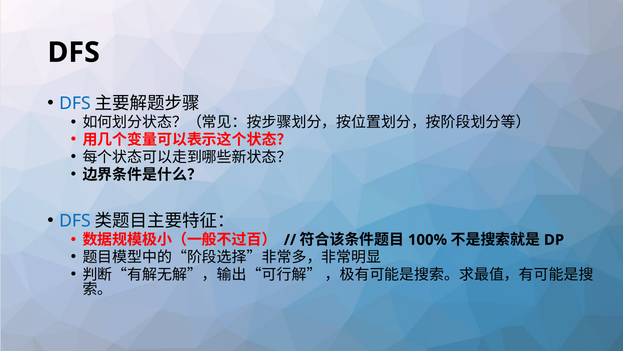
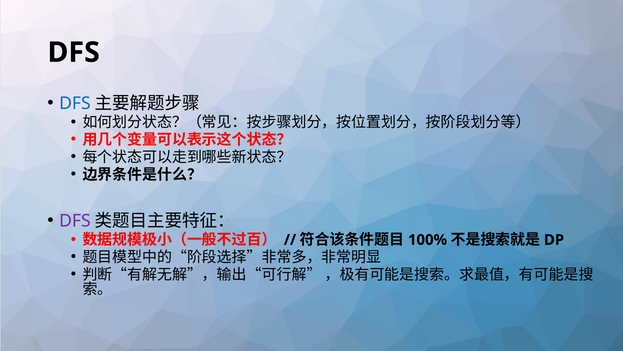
DFS colour: blue -> purple (75, 221)
